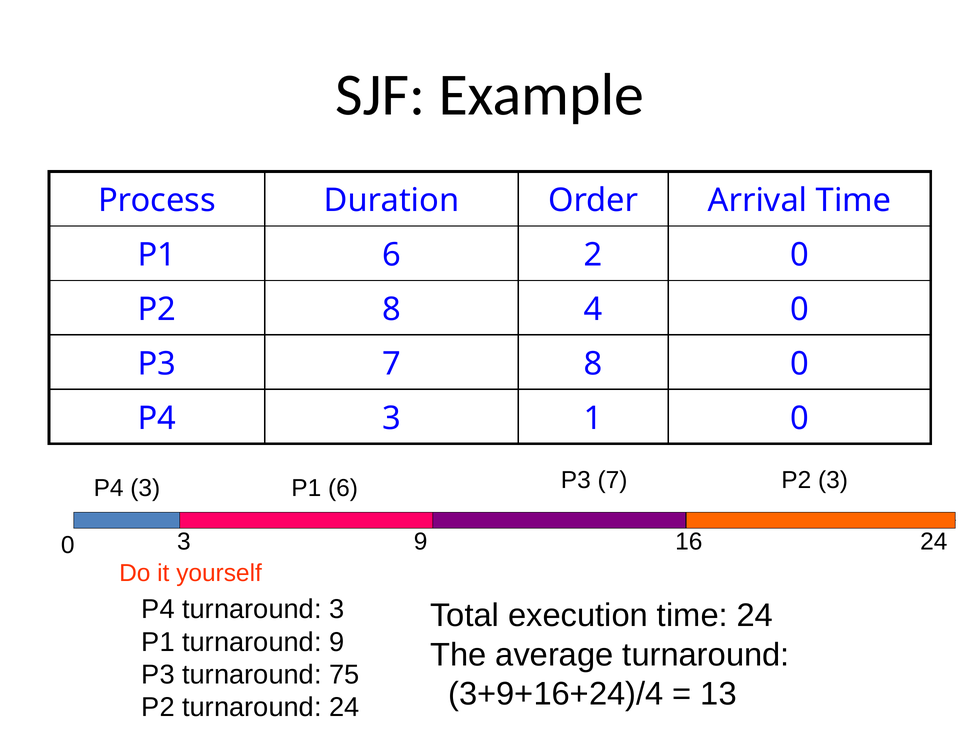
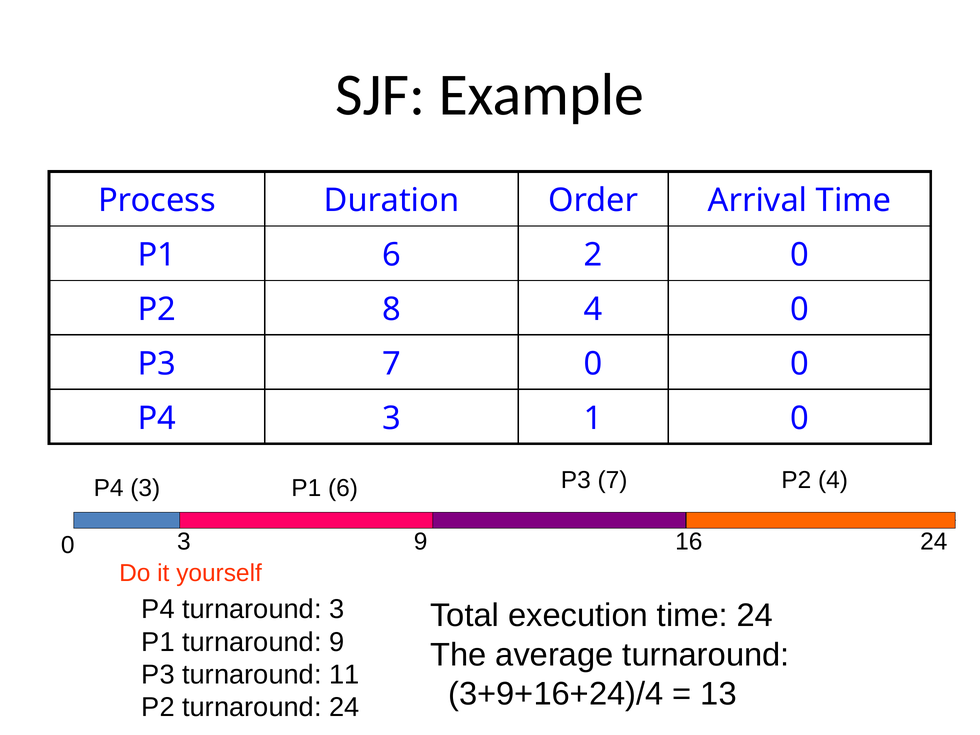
7 8: 8 -> 0 (593, 364)
P2 3: 3 -> 4 (833, 480)
75: 75 -> 11 (344, 675)
